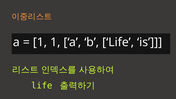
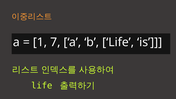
1 1: 1 -> 7 (55, 42)
